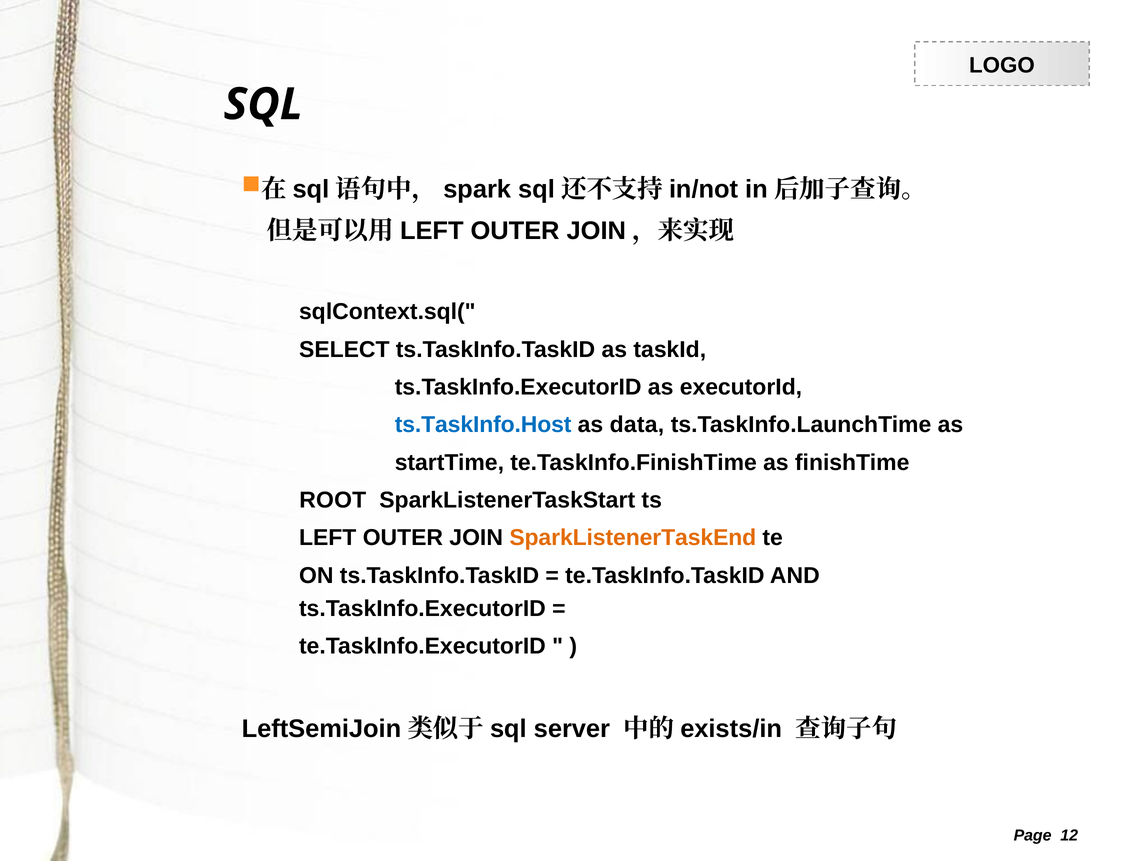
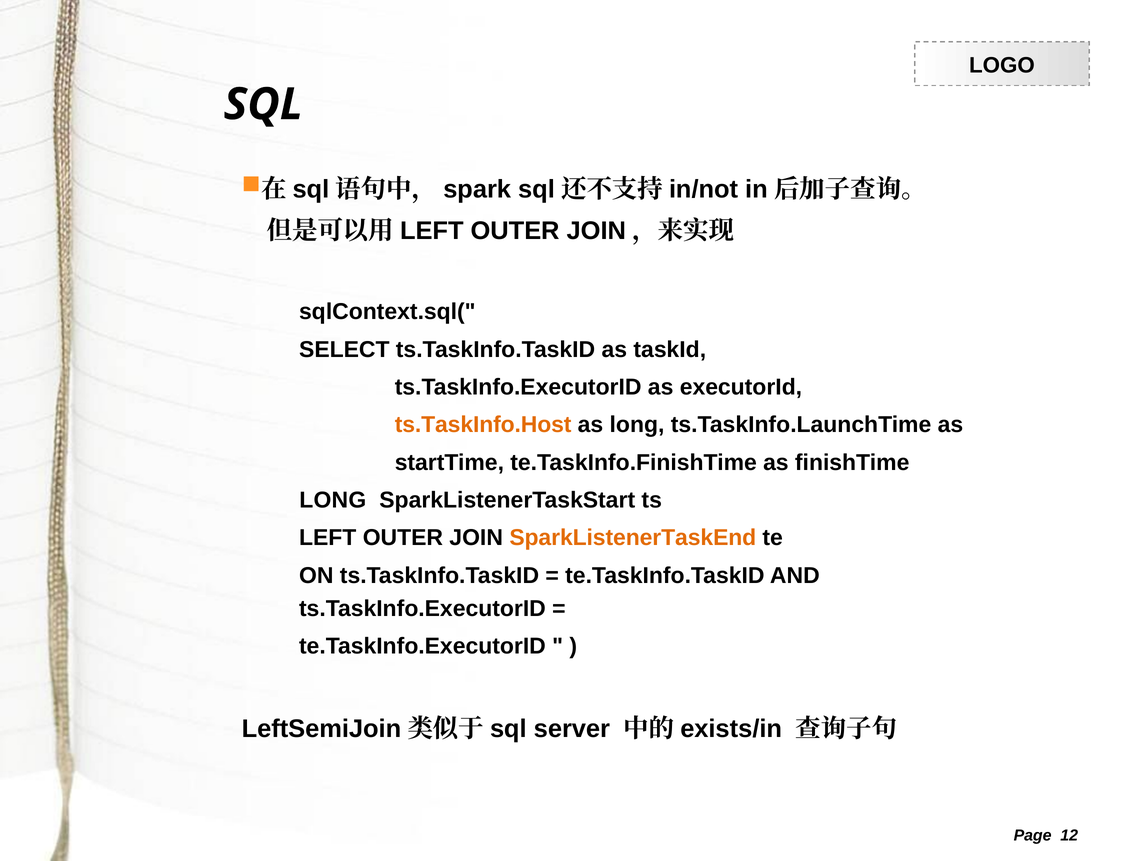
ts.TaskInfo.Host colour: blue -> orange (483, 425)
as data: data -> long (637, 425)
ROOT: ROOT -> LONG (333, 500)
